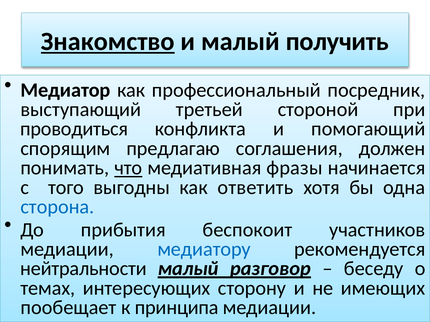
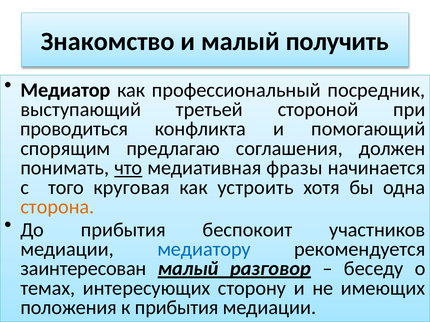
Знакомство underline: present -> none (108, 42)
выгодны: выгодны -> круговая (132, 188)
ответить: ответить -> устроить (255, 188)
сторона colour: blue -> orange (57, 207)
нейтральности: нейтральности -> заинтересован (83, 269)
пообещает: пообещает -> положения (69, 308)
к принципа: принципа -> прибытия (177, 308)
